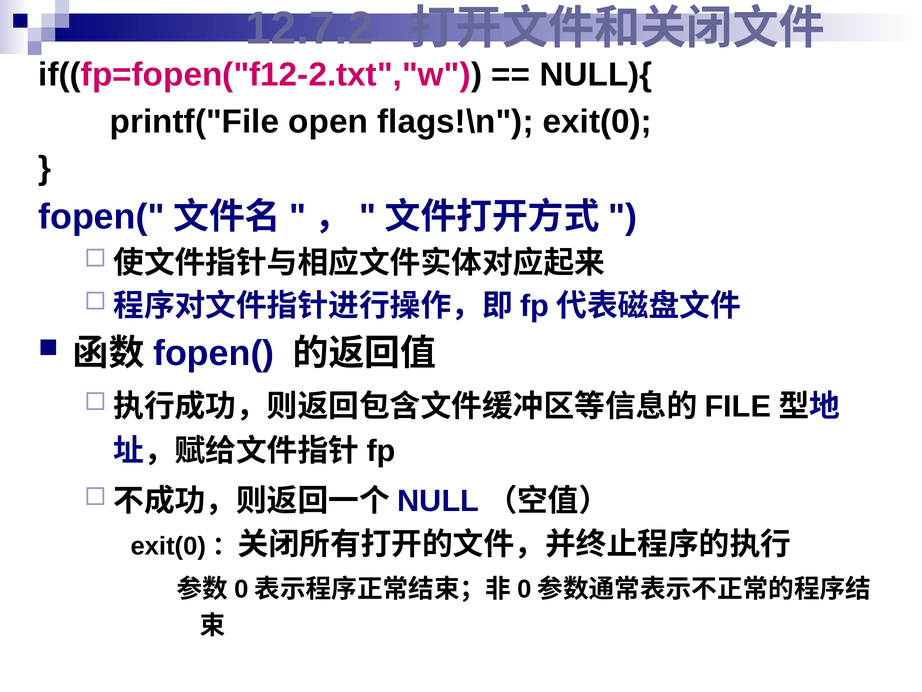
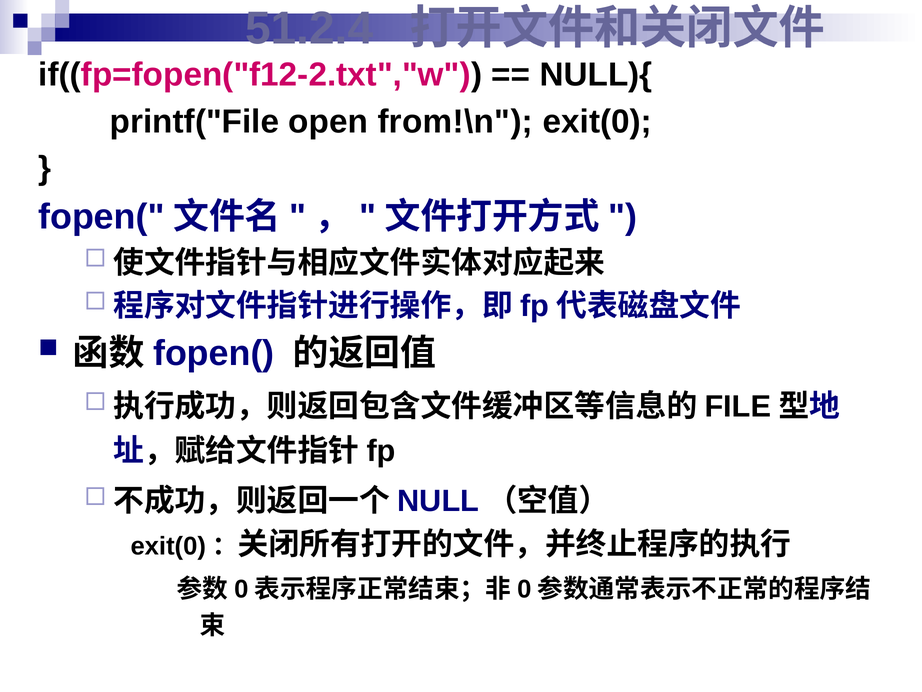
12.7.2: 12.7.2 -> 51.2.4 (309, 29)
flags!\n: flags!\n -> from!\n (455, 122)
